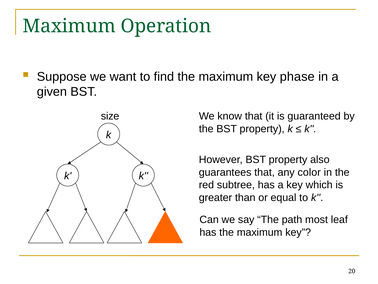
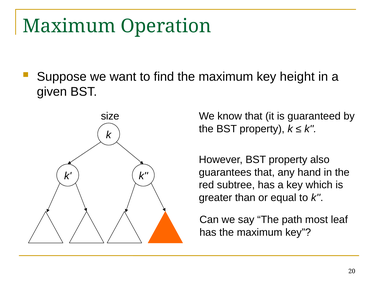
phase: phase -> height (297, 76)
color: color -> hand (309, 172)
